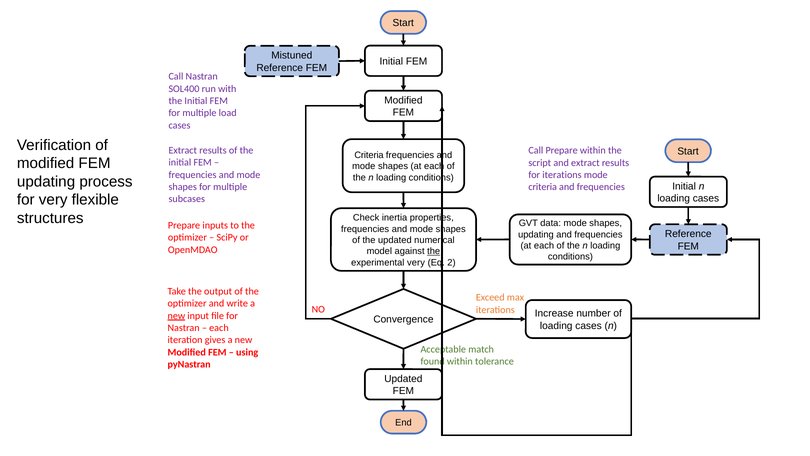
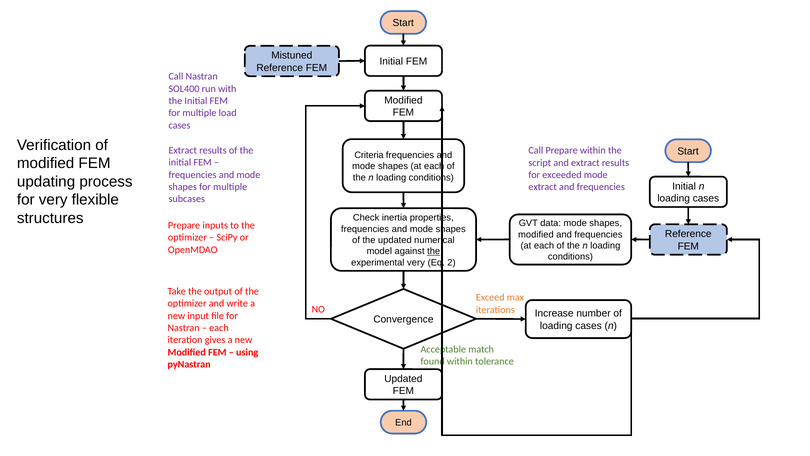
for iterations: iterations -> exceeded (562, 175)
criteria: criteria -> extract (543, 187)
updating: updating -> modified (536, 234)
new underline: present -> none (176, 315)
